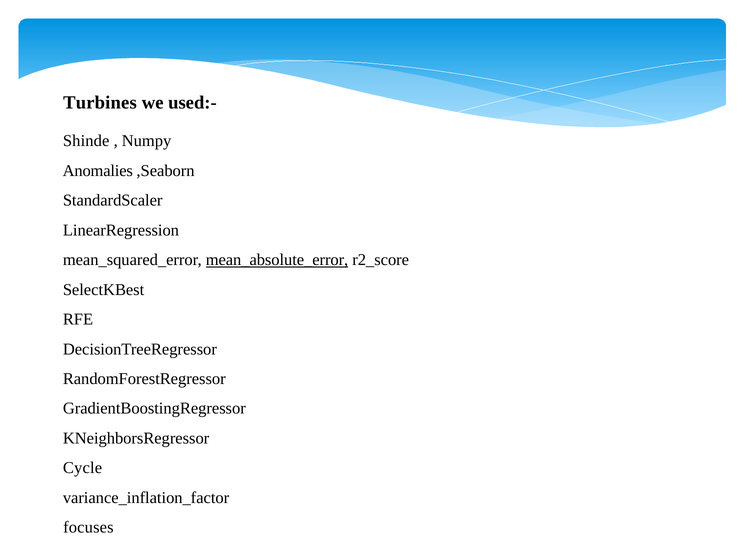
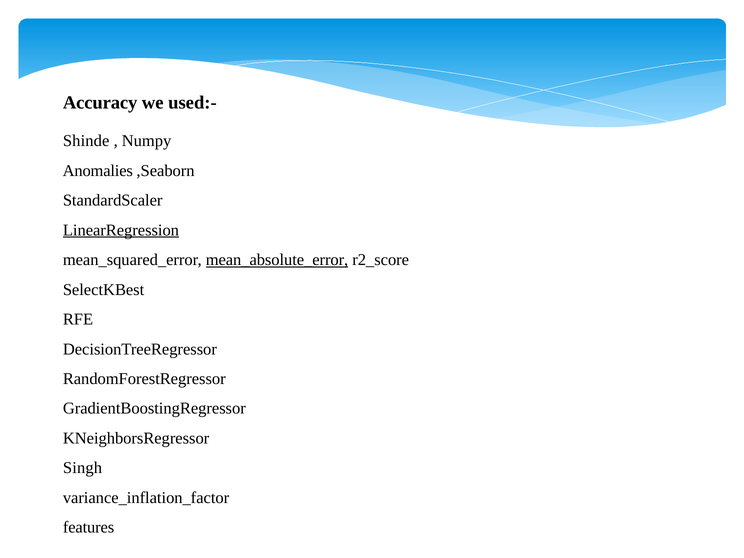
Turbines: Turbines -> Accuracy (100, 102)
LinearRegression underline: none -> present (121, 230)
Cycle: Cycle -> Singh (83, 468)
focuses: focuses -> features (89, 527)
